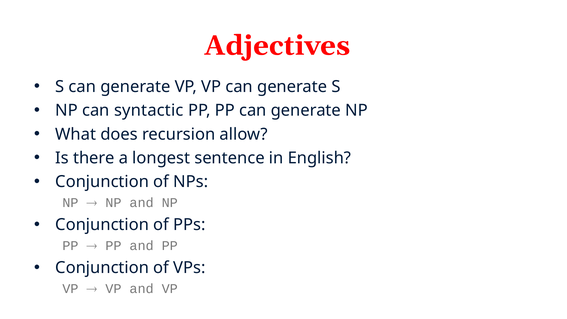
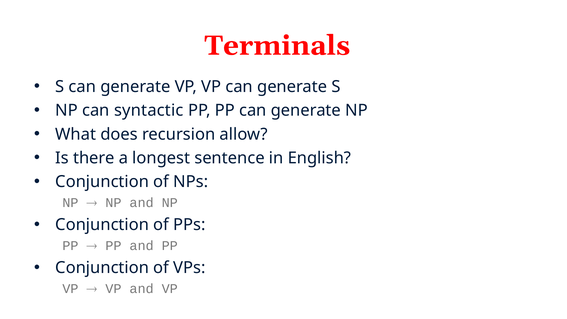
Adjectives: Adjectives -> Terminals (277, 46)
